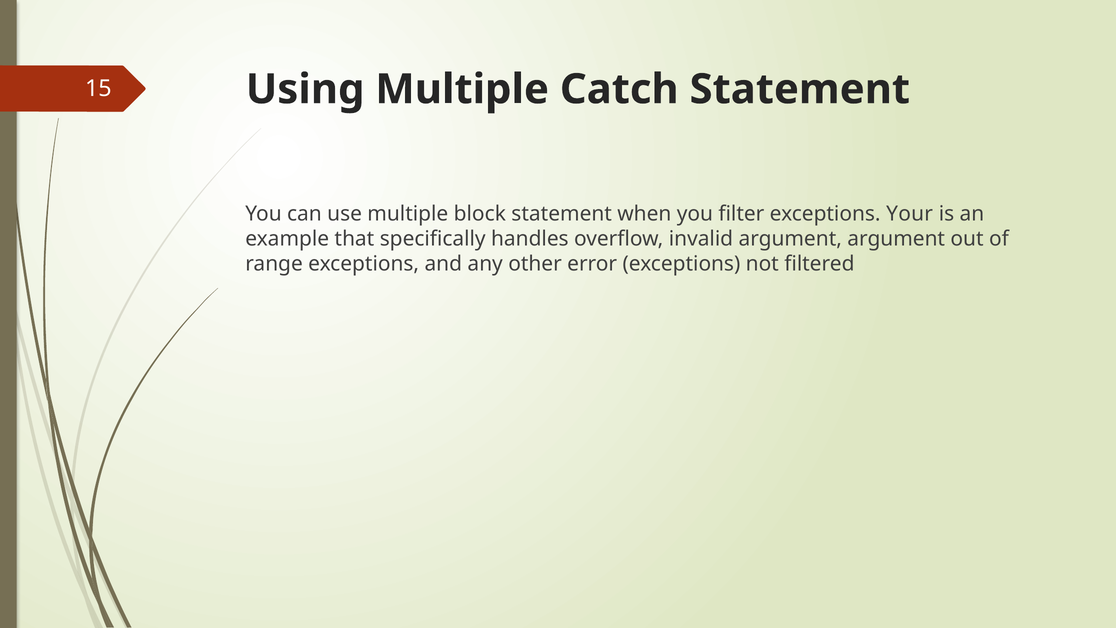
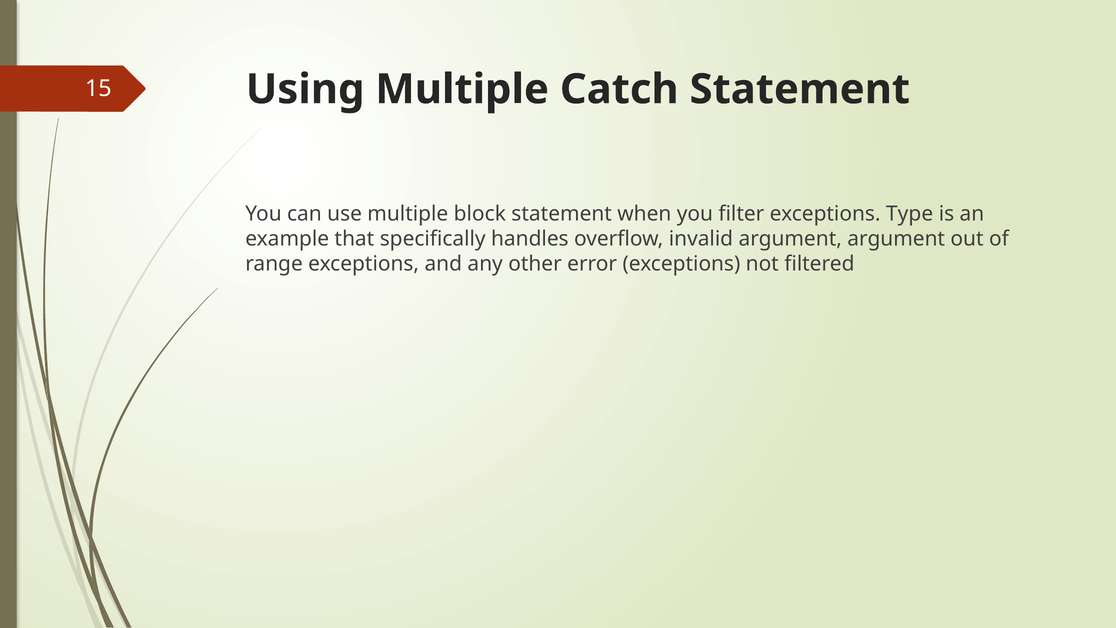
Your: Your -> Type (910, 214)
